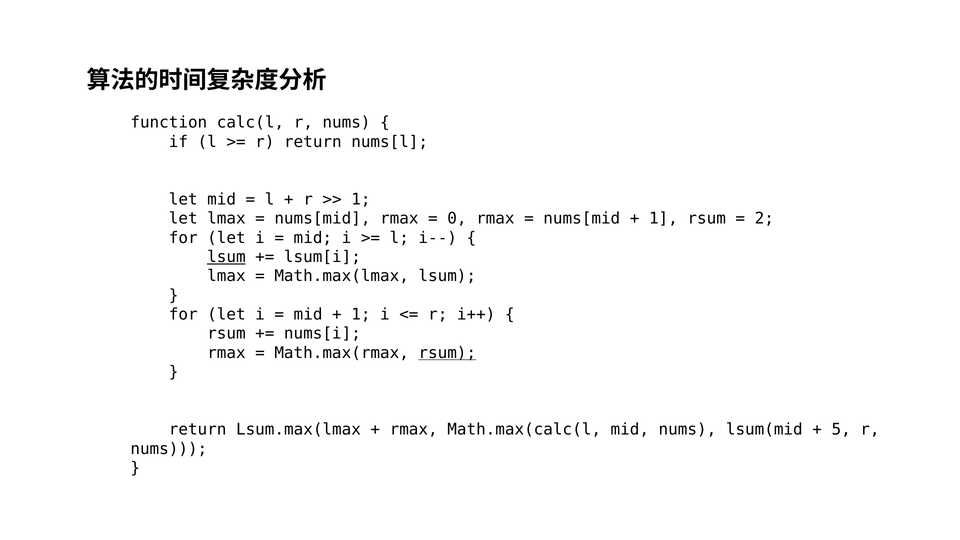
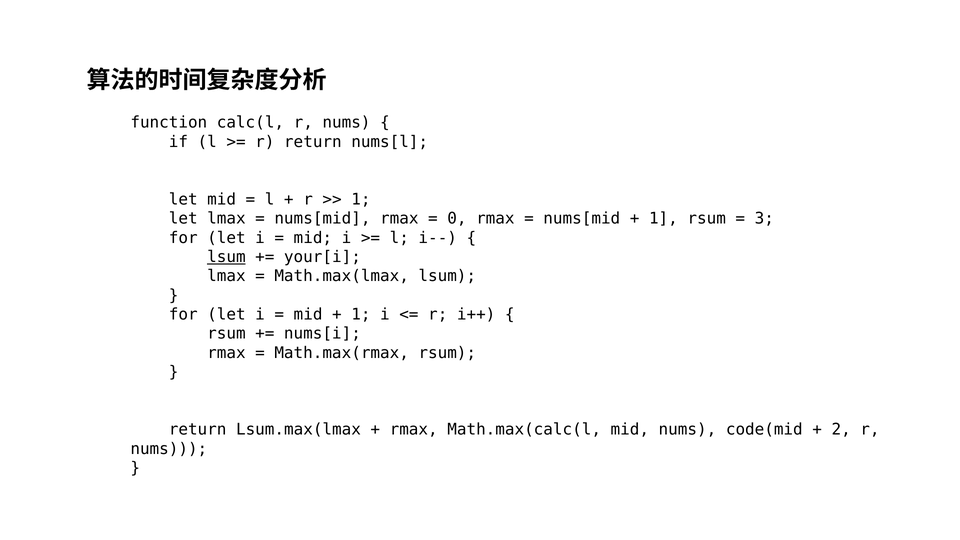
2: 2 -> 3 (764, 219)
lsum[i: lsum[i -> your[i (322, 257)
rsum underline: present -> none (447, 353)
lsum(mid: lsum(mid -> code(mid (764, 430)
5: 5 -> 2 (841, 430)
